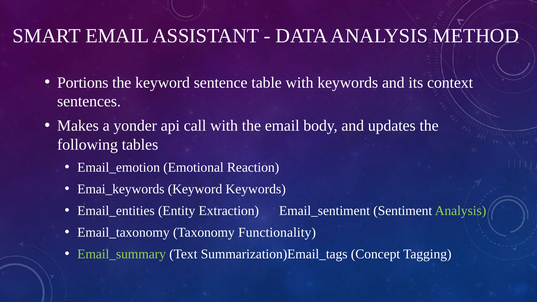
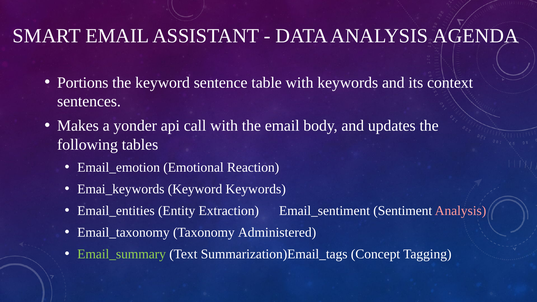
METHOD: METHOD -> AGENDA (476, 36)
Analysis colour: light green -> pink (461, 211)
Functionality: Functionality -> Administered (277, 233)
